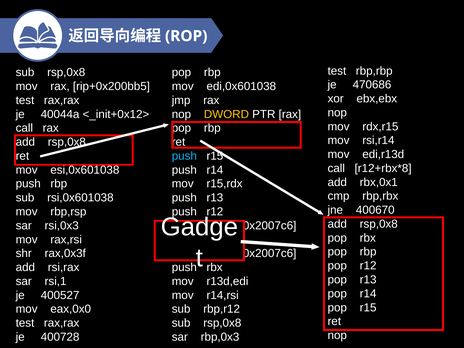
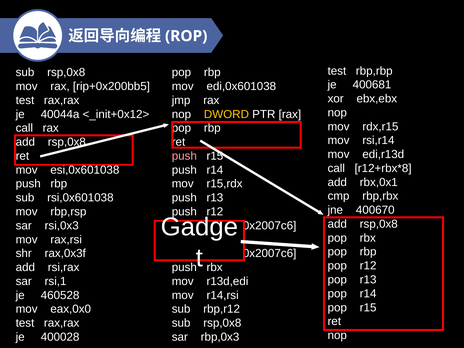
470686: 470686 -> 400681 (372, 85)
push colour: light blue -> pink (184, 156)
400527: 400527 -> 460528 (60, 295)
400728: 400728 -> 400028 (60, 337)
